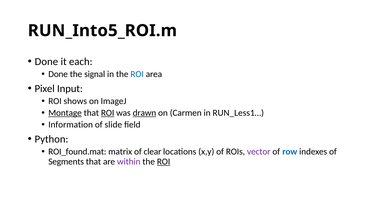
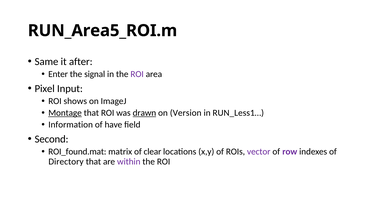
RUN_Into5_ROI.m: RUN_Into5_ROI.m -> RUN_Area5_ROI.m (103, 31)
Done: Done -> Same (46, 62)
each: each -> after (81, 62)
Done: Done -> Enter (58, 74)
ROI colour: blue -> purple (137, 74)
ROI underline: present -> none (108, 113)
Carmen: Carmen -> Version (186, 113)
slide: slide -> have (113, 125)
Python: Python -> Second (52, 139)
row colour: blue -> purple (290, 152)
Segments: Segments -> Directory (66, 162)
ROI underline: present -> none (164, 162)
